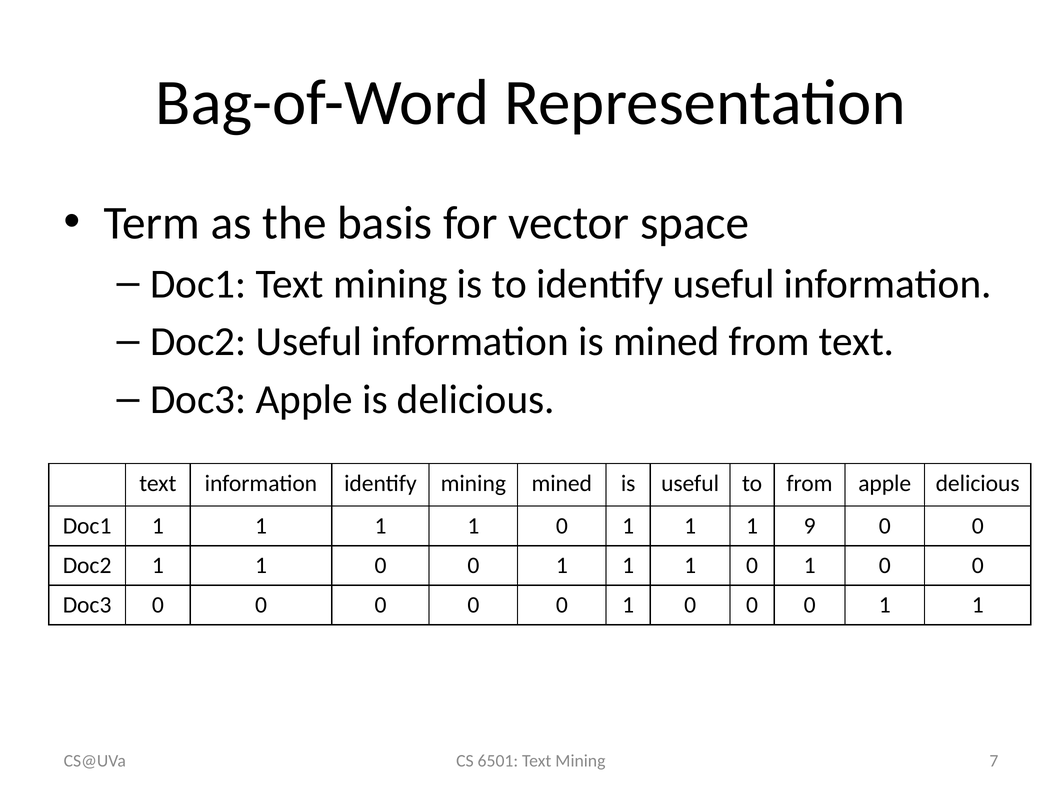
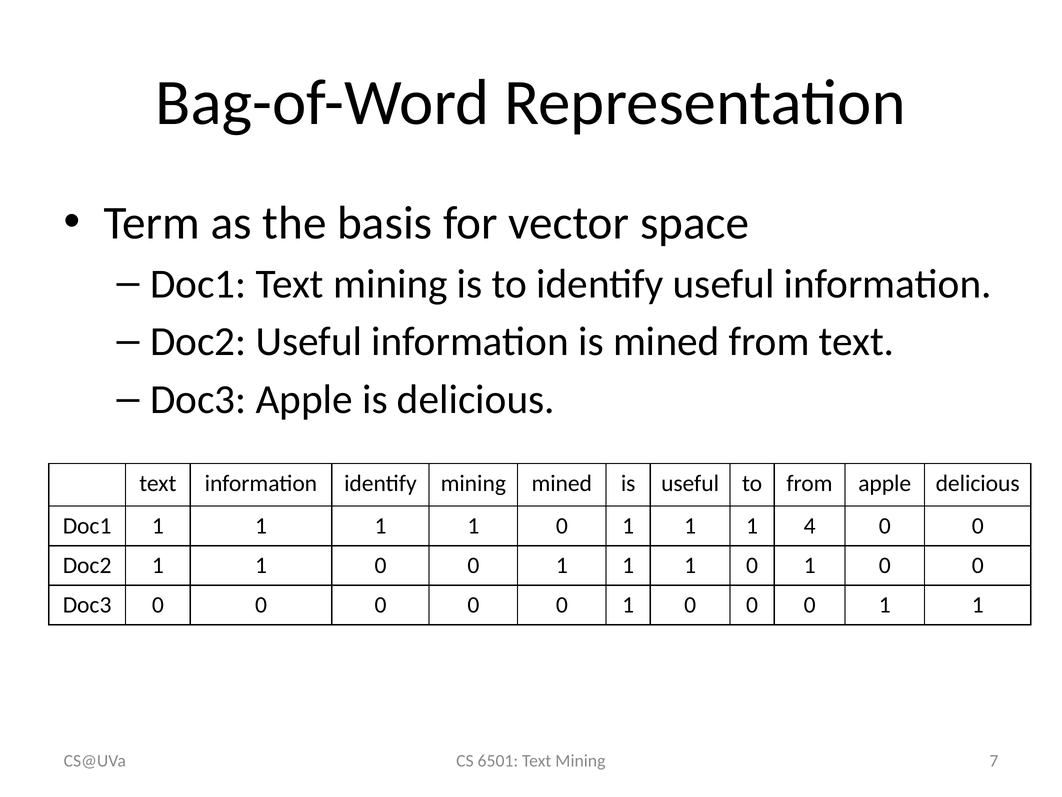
9: 9 -> 4 (810, 526)
